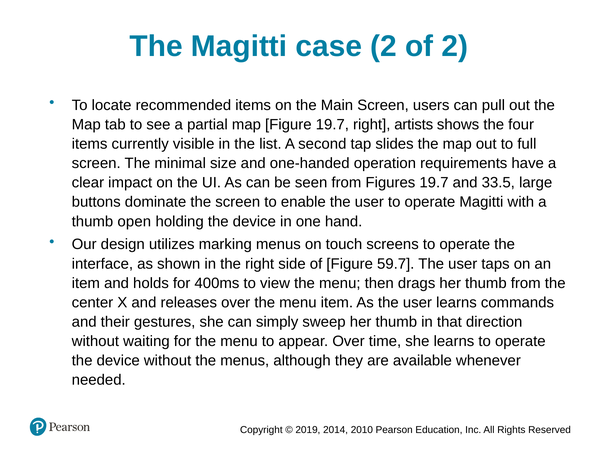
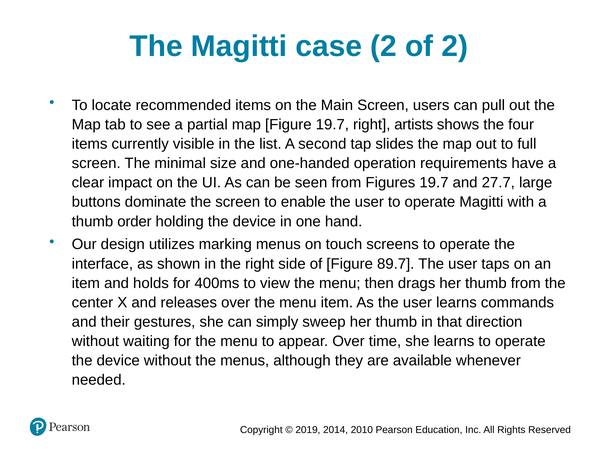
33.5: 33.5 -> 27.7 (498, 182)
open: open -> order (134, 221)
59.7: 59.7 -> 89.7 (396, 263)
